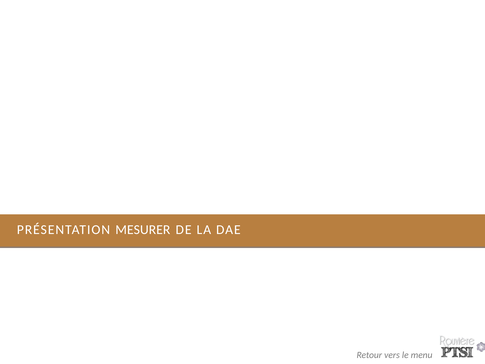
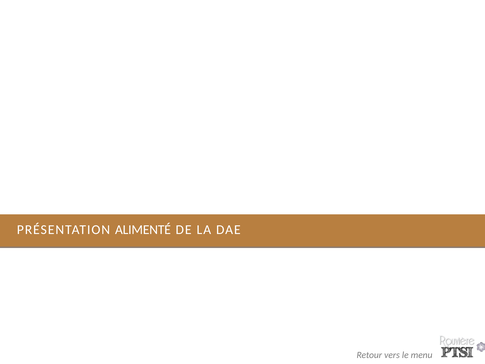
MESURER: MESURER -> ALIMENTÉ (143, 230)
